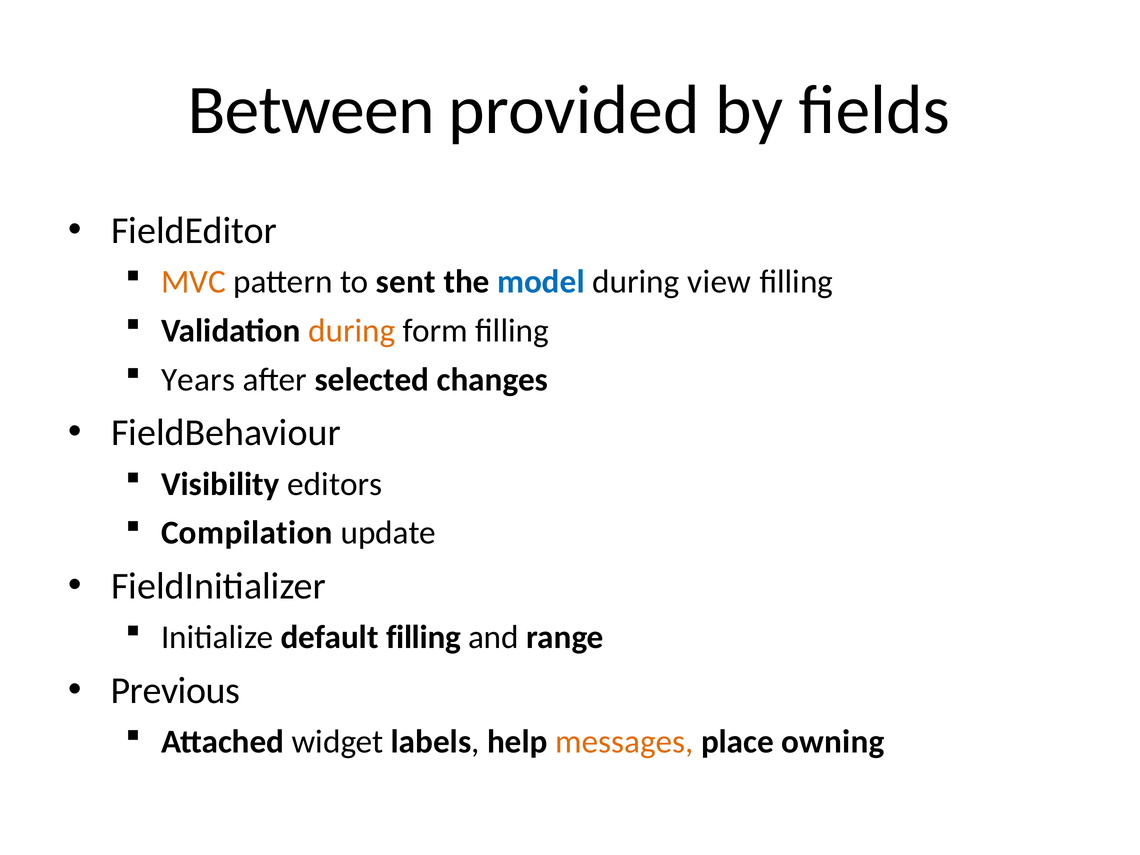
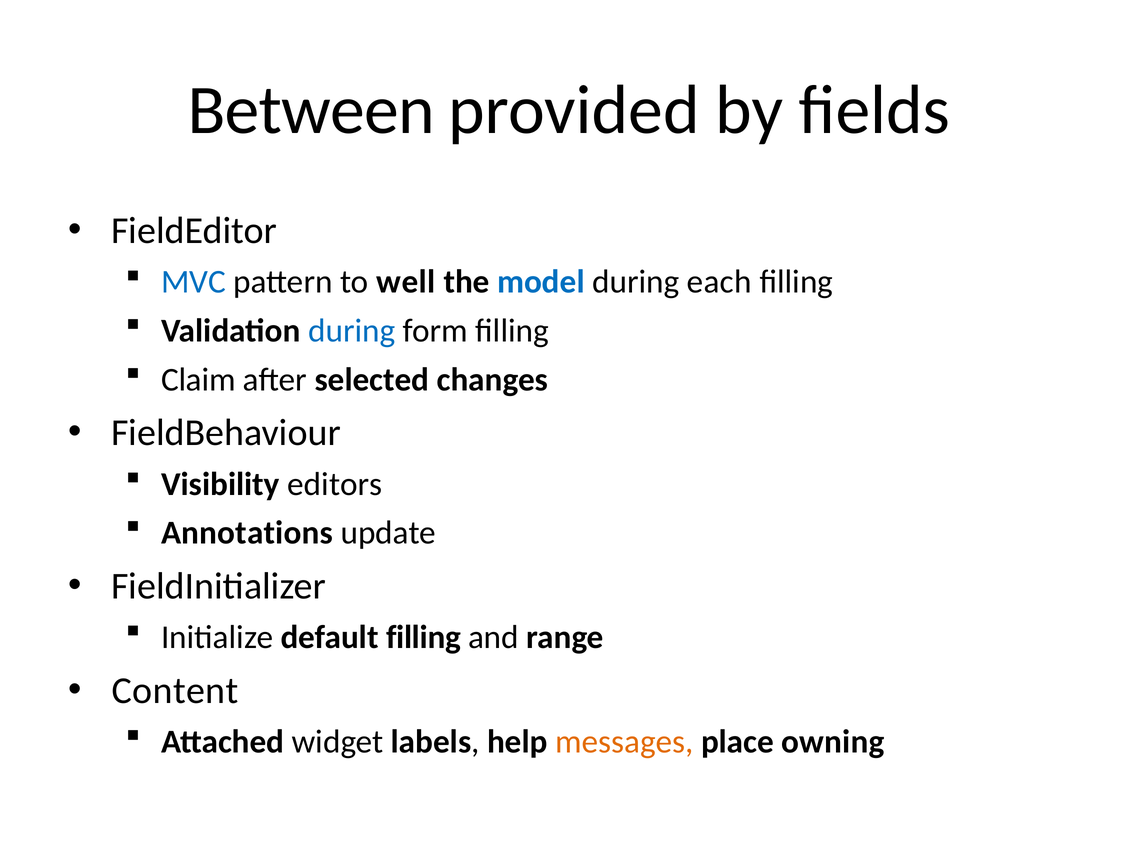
MVC colour: orange -> blue (193, 282)
sent: sent -> well (406, 282)
view: view -> each (719, 282)
during colour: orange -> blue (352, 331)
Years: Years -> Claim (198, 380)
Compilation: Compilation -> Annotations (247, 533)
Previous: Previous -> Content (175, 691)
